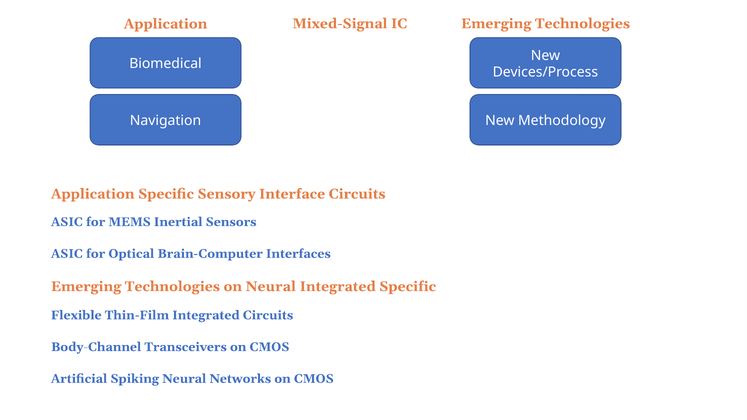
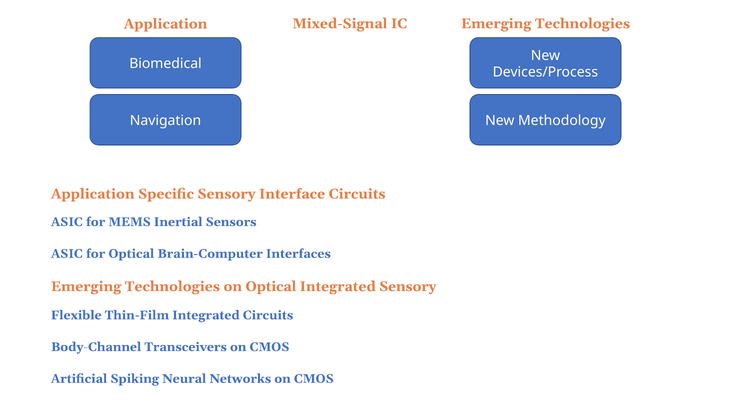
on Neural: Neural -> Optical (271, 287)
Integrated Specific: Specific -> Sensory (408, 287)
